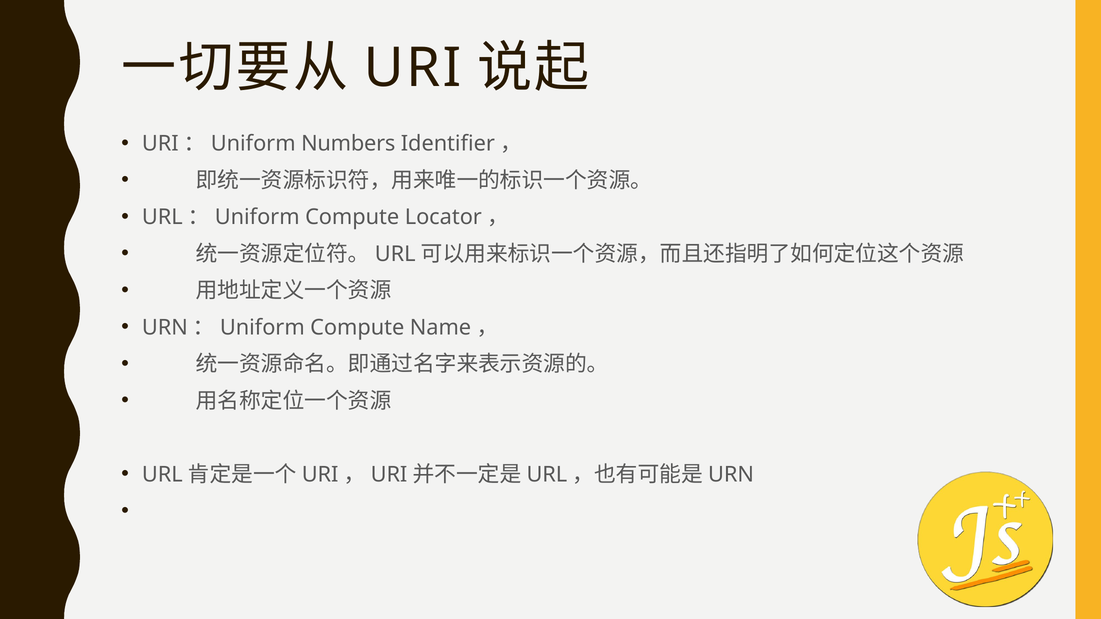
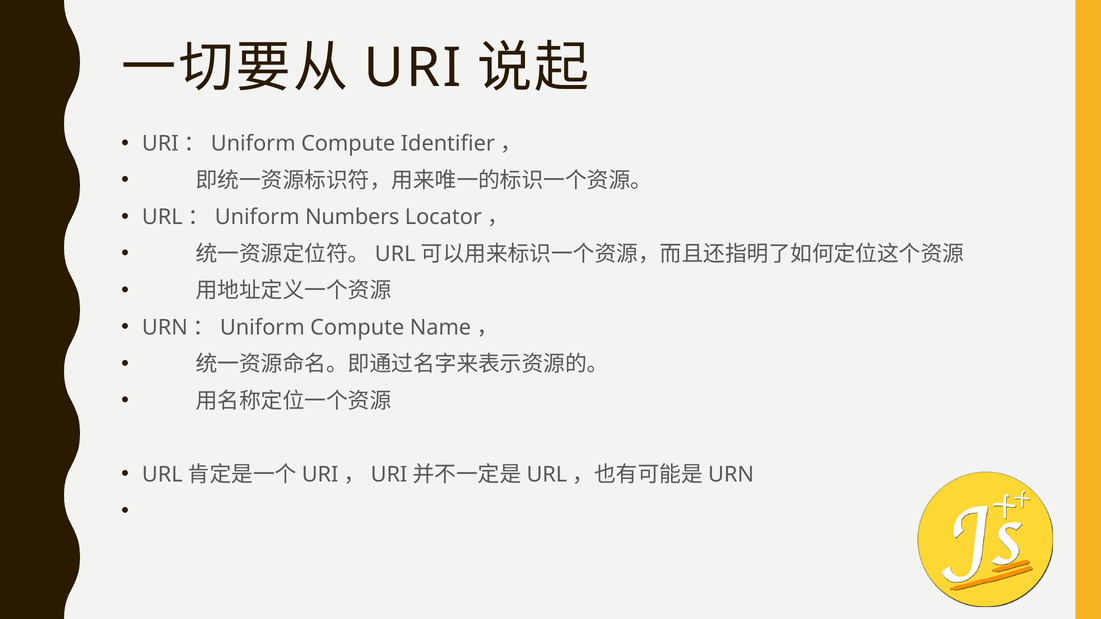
Numbers: Numbers -> Compute (348, 144)
Compute: Compute -> Numbers (352, 217)
